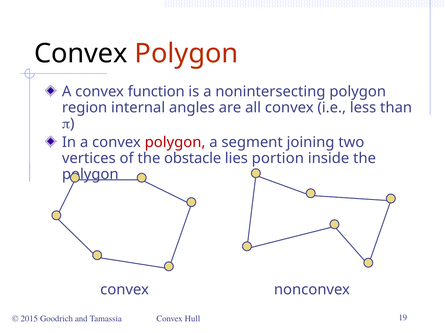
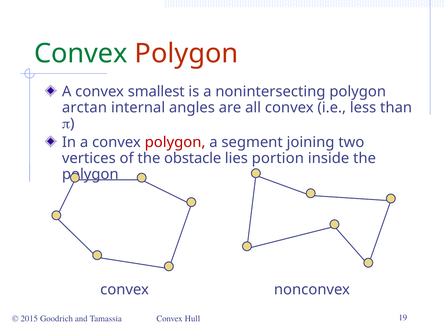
Convex colour: black -> green (81, 54)
function: function -> smallest (156, 92)
region: region -> arctan (84, 108)
